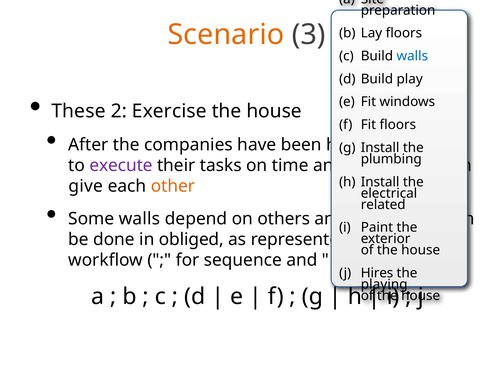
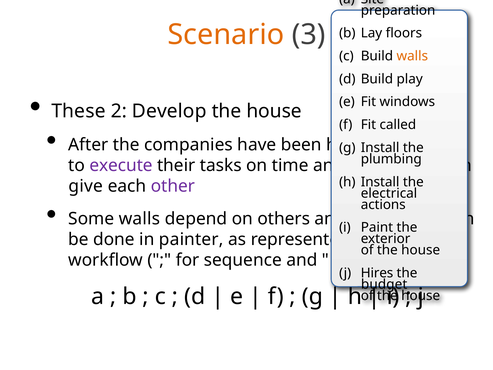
walls colour: blue -> orange (412, 56)
Exercise: Exercise -> Develop (169, 111)
Fit floors: floors -> called (398, 125)
other colour: orange -> purple (173, 186)
related: related -> actions (383, 204)
obliged: obliged -> painter (191, 239)
playing: playing -> budget (384, 284)
